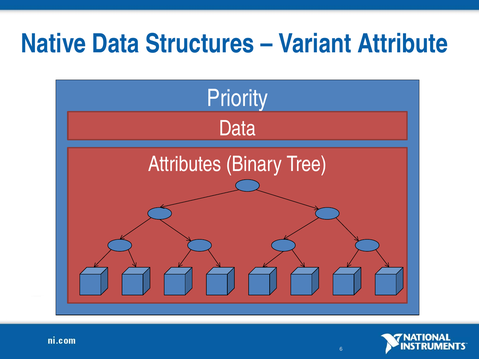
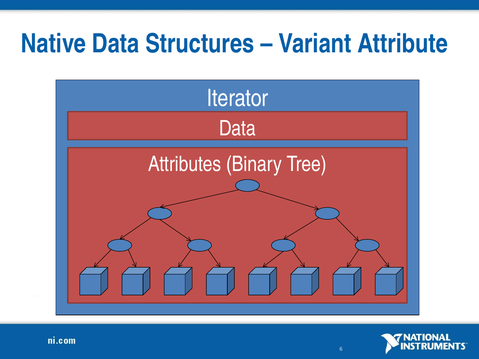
Priority: Priority -> Iterator (238, 98)
